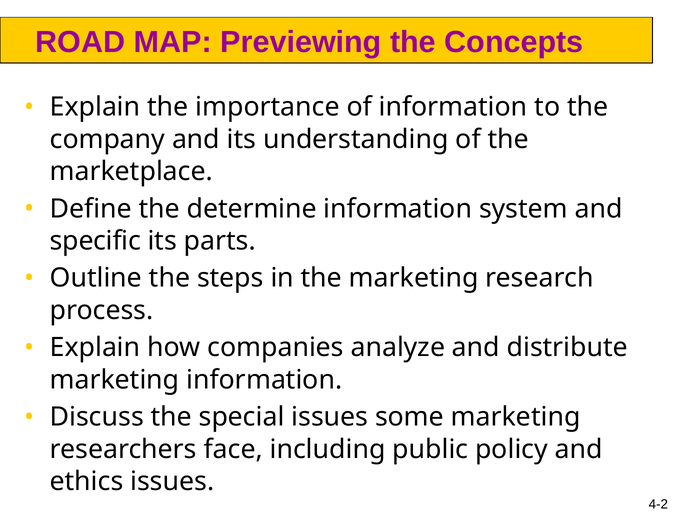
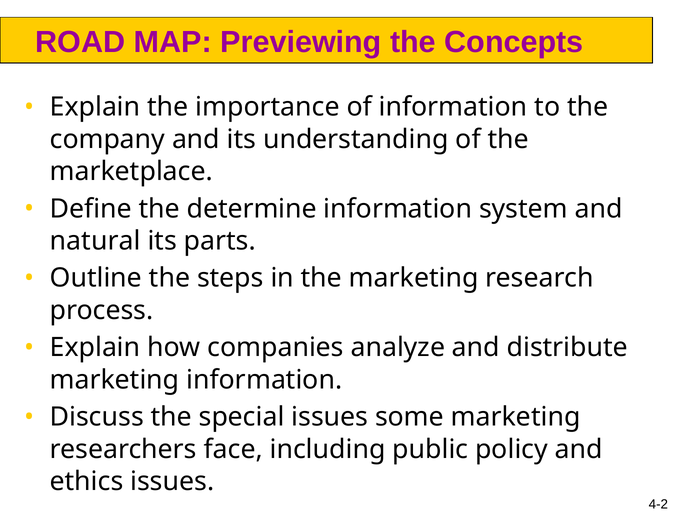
specific: specific -> natural (95, 241)
